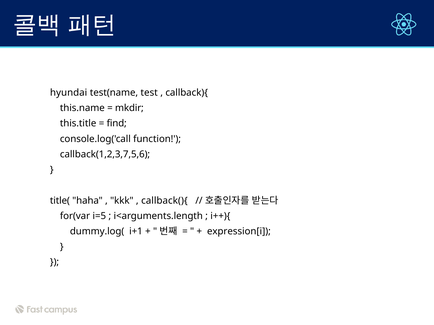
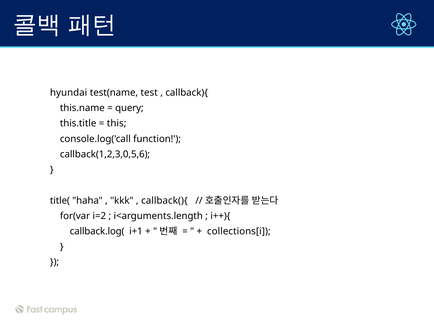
mkdir: mkdir -> query (129, 108)
find: find -> this (117, 124)
callback(1,2,3,7,5,6: callback(1,2,3,7,5,6 -> callback(1,2,3,0,5,6 (105, 155)
i=5: i=5 -> i=2 (99, 216)
dummy.log(: dummy.log( -> callback.log( (97, 232)
expression[i: expression[i -> collections[i (239, 232)
